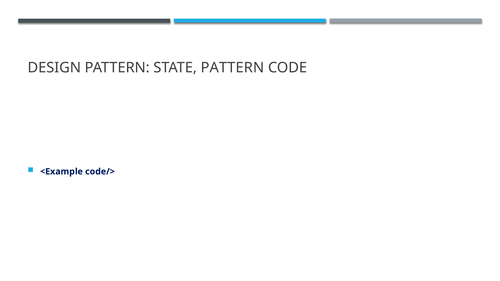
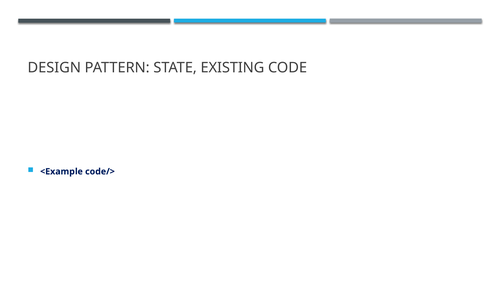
STATE PATTERN: PATTERN -> EXISTING (232, 68)
